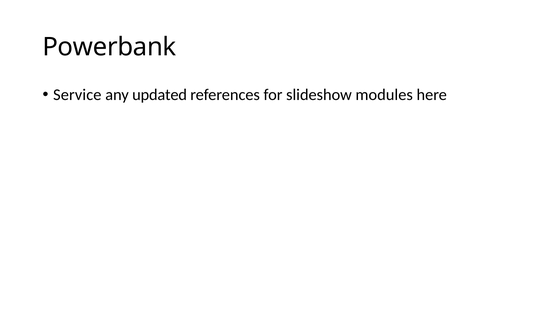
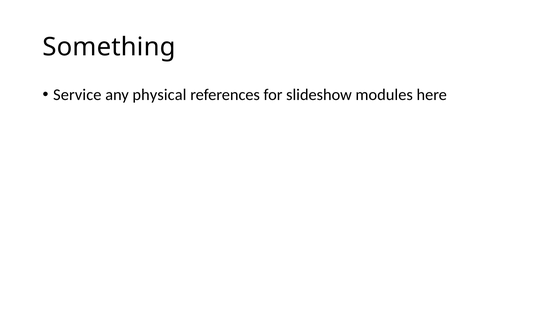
Powerbank: Powerbank -> Something (109, 47)
updated: updated -> physical (159, 95)
